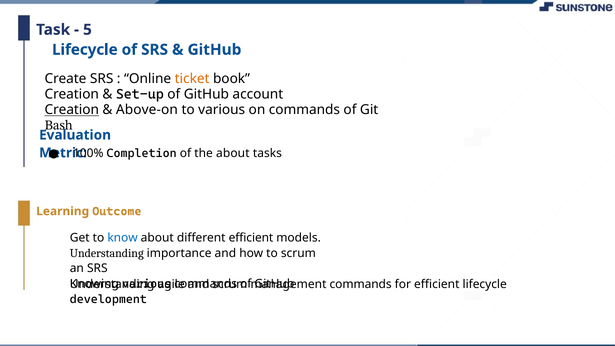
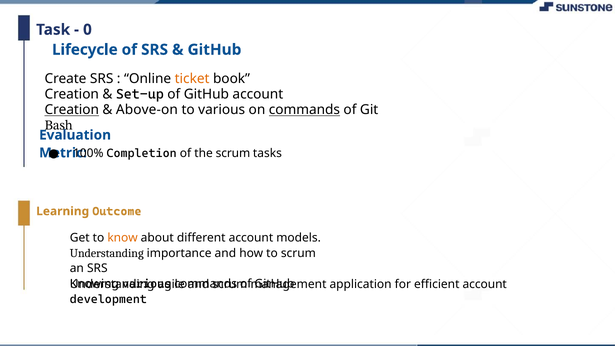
5: 5 -> 0 (87, 30)
commands underline: none -> present (304, 110)
the about: about -> scrum (233, 153)
know colour: blue -> orange (123, 238)
different efficient: efficient -> account (251, 238)
commands: commands -> application (361, 284)
efficient lifecycle: lifecycle -> account (485, 284)
